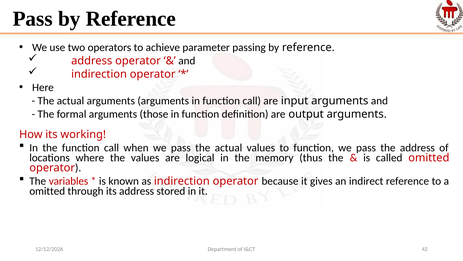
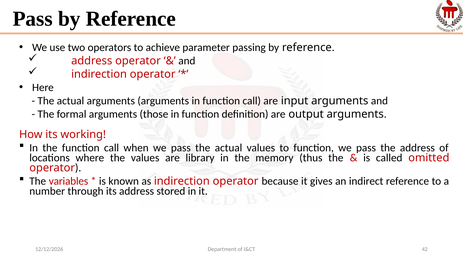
logical: logical -> library (200, 158)
omitted: omitted -> number (47, 191)
